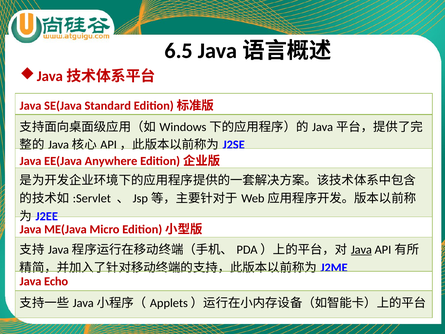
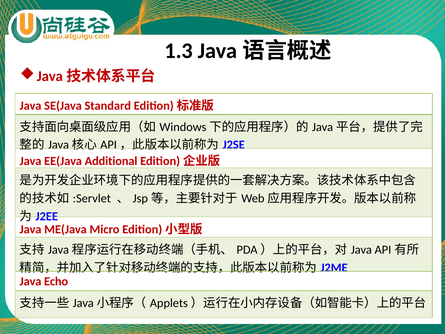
6.5: 6.5 -> 1.3 (179, 51)
Anywhere: Anywhere -> Additional (111, 161)
Java underline: present -> none (361, 250)
